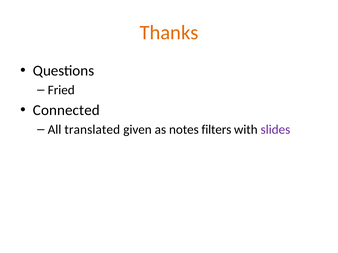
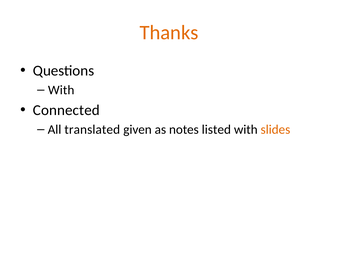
Fried: Fried -> With (61, 90)
filters: filters -> listed (216, 130)
slides colour: purple -> orange (275, 130)
